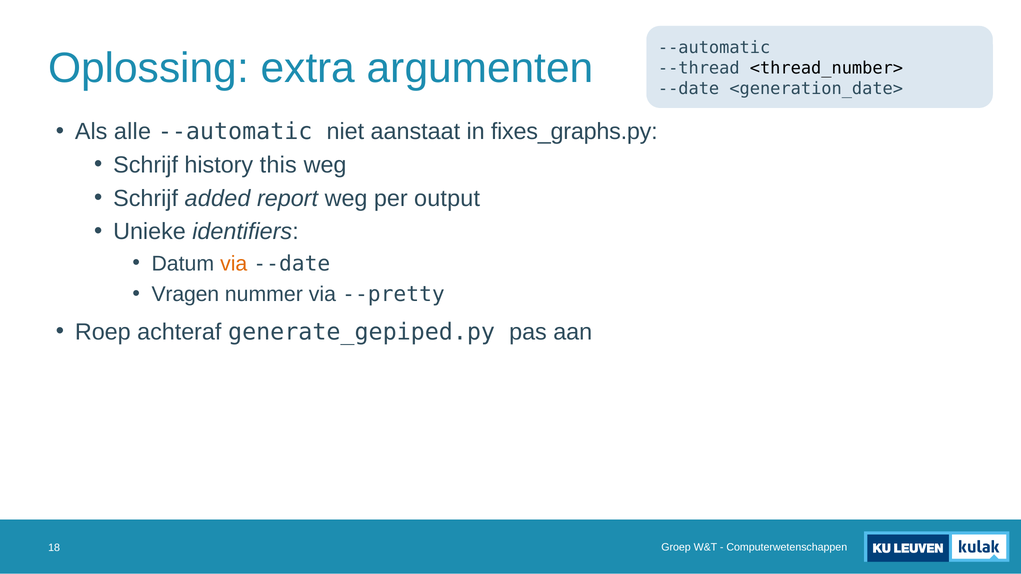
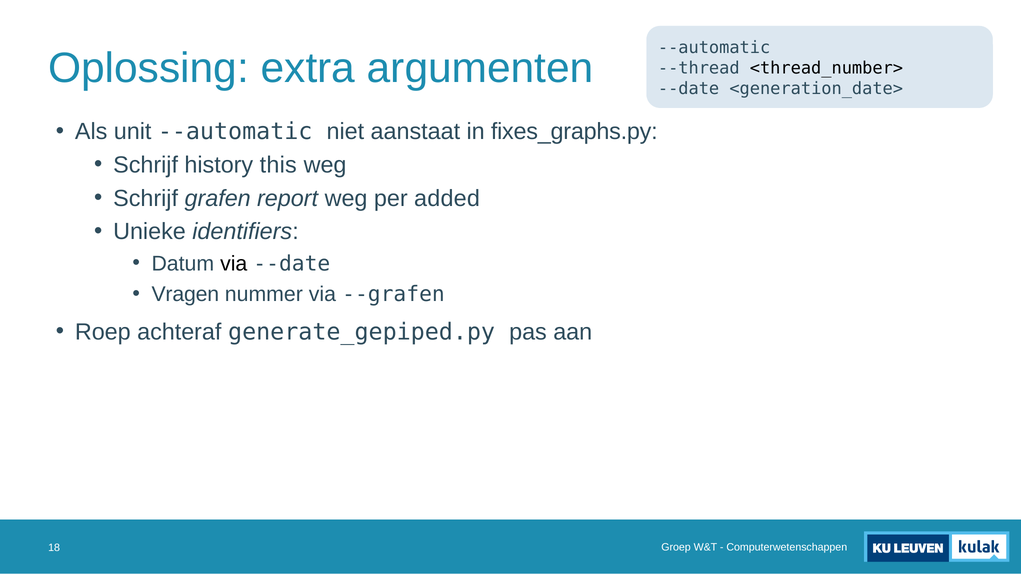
alle: alle -> unit (133, 132)
added: added -> grafen (218, 198)
output: output -> added (447, 198)
via colour: orange -> black (234, 264)
--pretty: --pretty -> --grafen (393, 295)
